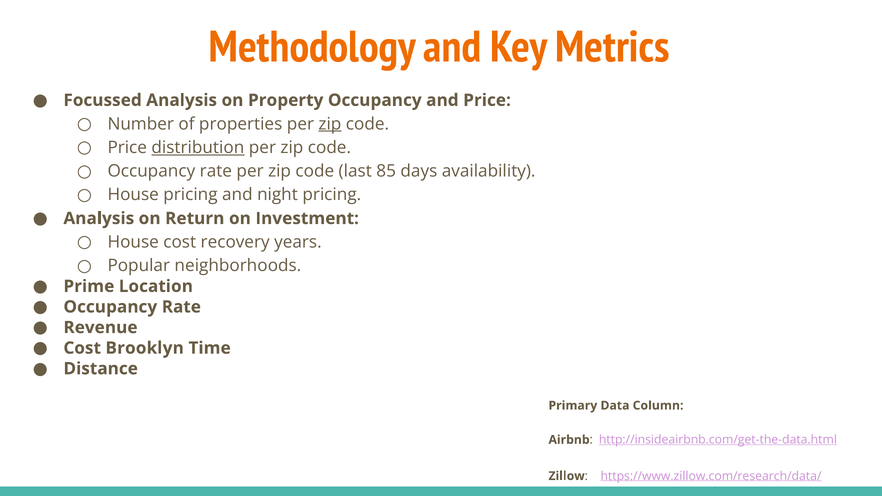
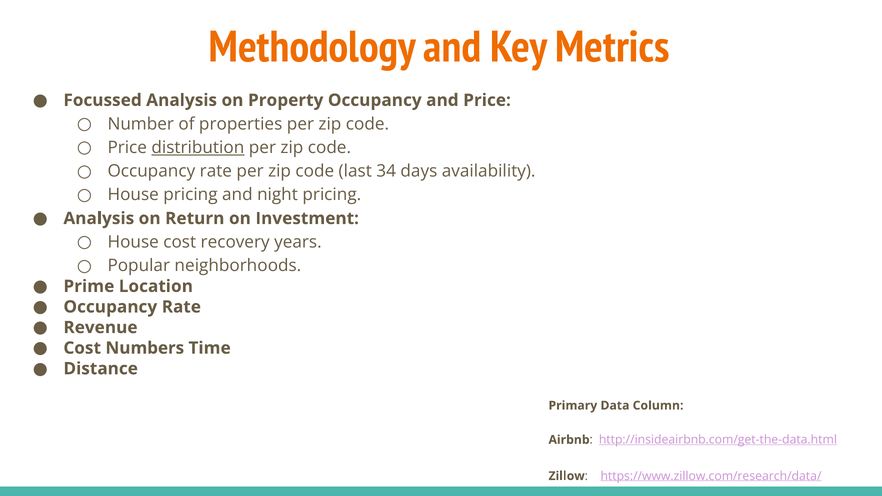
zip underline: present -> none (330, 124)
85: 85 -> 34 (386, 171)
Brooklyn: Brooklyn -> Numbers (145, 348)
